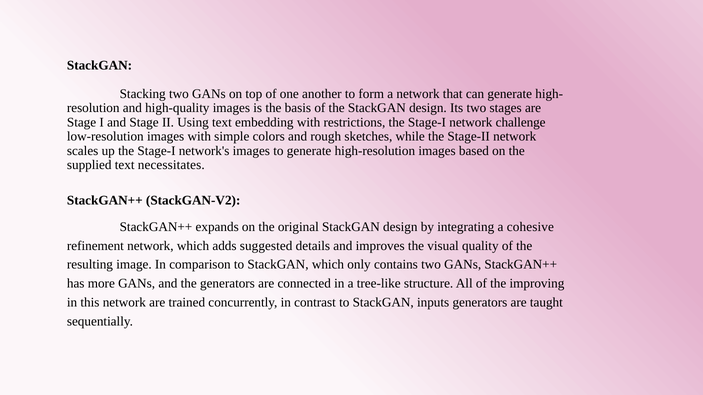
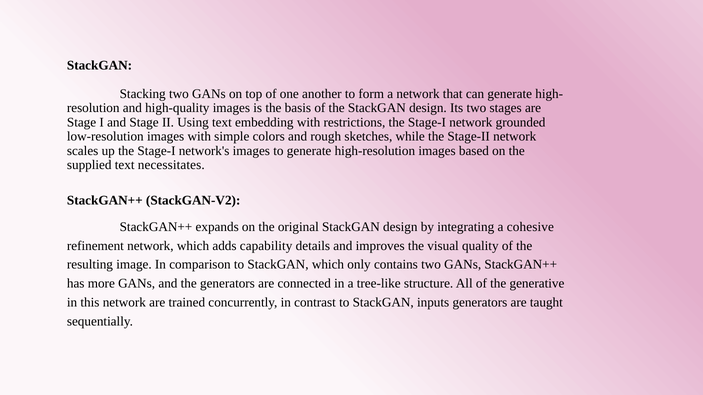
challenge: challenge -> grounded (521, 122)
suggested: suggested -> capability (266, 246)
improving: improving -> generative (537, 284)
